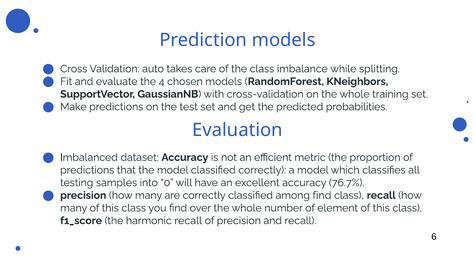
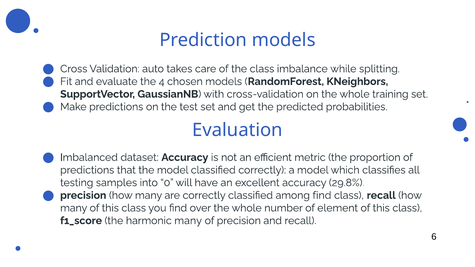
76.7%: 76.7% -> 29.8% (347, 183)
harmonic recall: recall -> many (188, 221)
